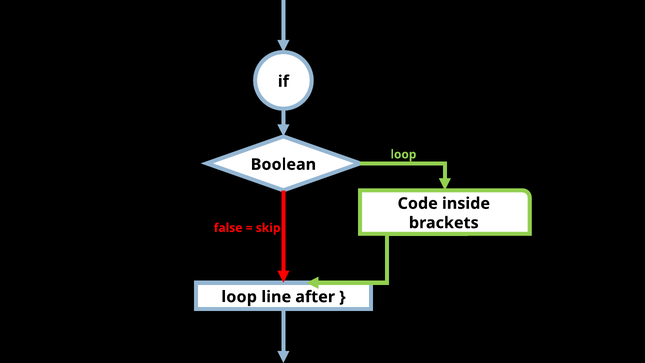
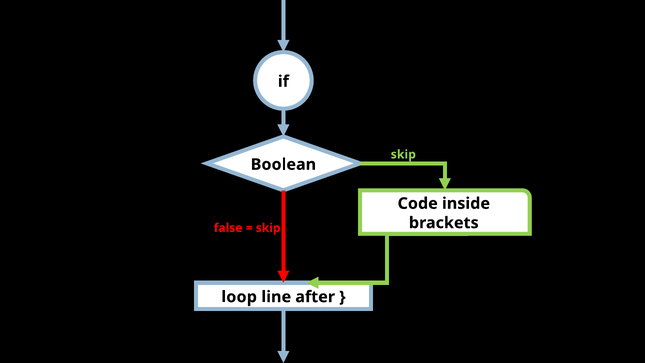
loop: loop -> skip (403, 154)
